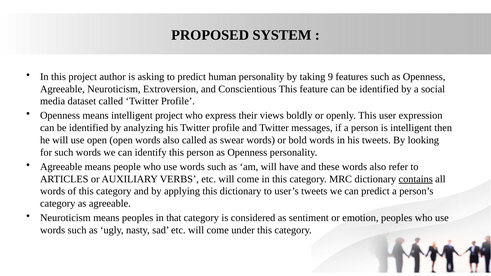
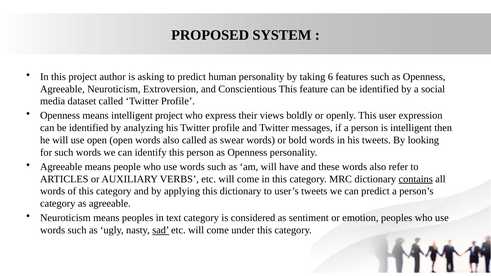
9: 9 -> 6 (330, 77)
that: that -> text (174, 218)
sad underline: none -> present (161, 230)
